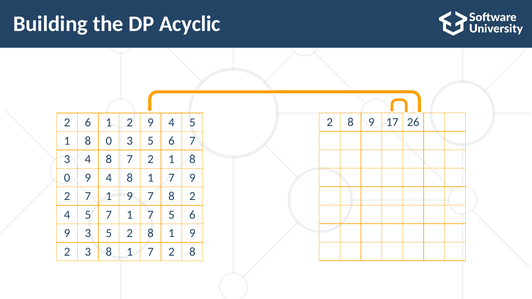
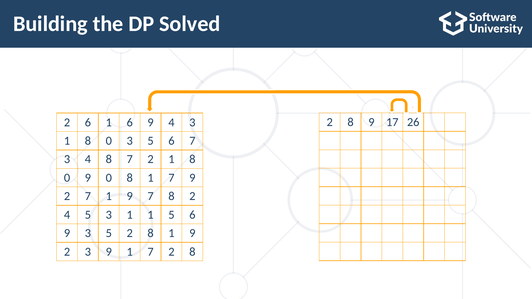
Acyclic: Acyclic -> Solved (190, 24)
1 2: 2 -> 6 (130, 122)
9 4 5: 5 -> 3 (192, 122)
0 9 4: 4 -> 0 (109, 178)
5 7: 7 -> 3 (109, 215)
7: 7 -> 1 (151, 215)
3 8: 8 -> 9 (109, 252)
